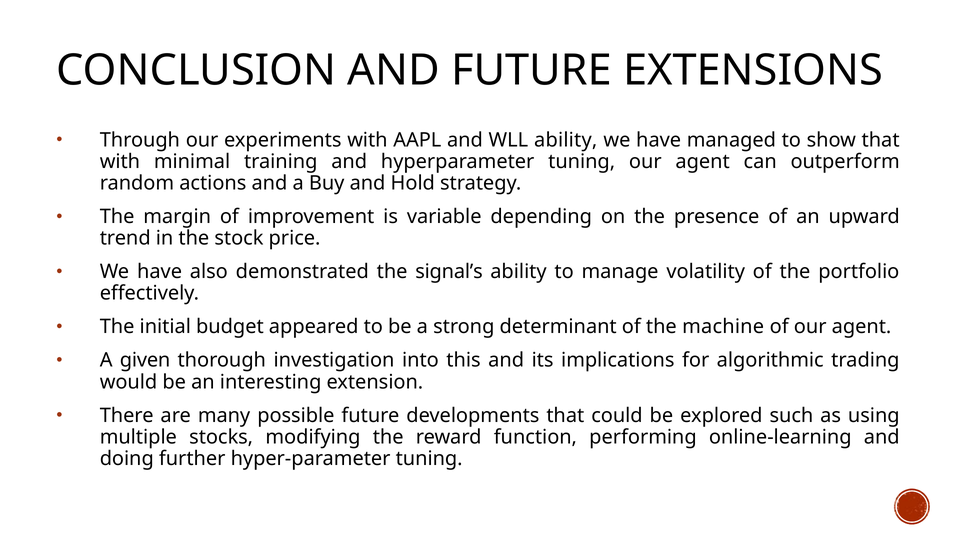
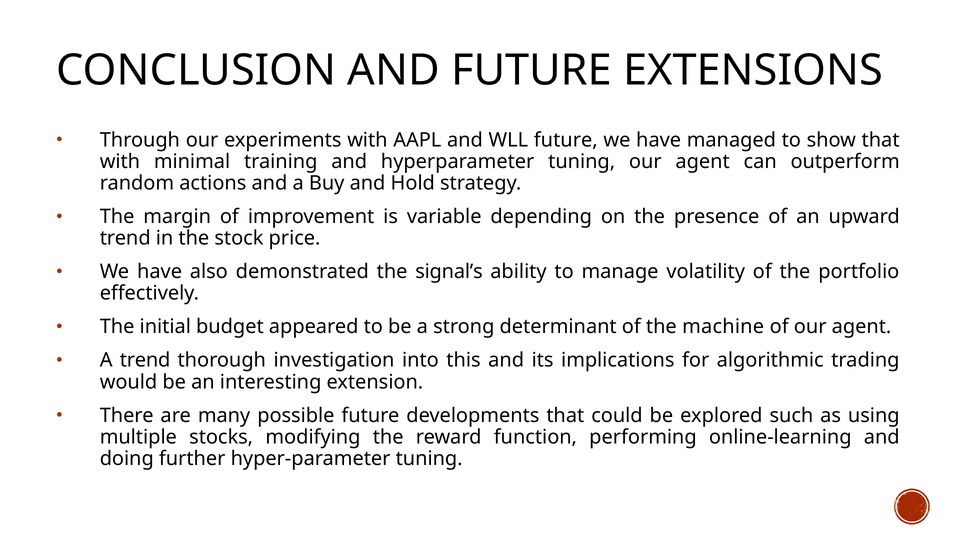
WLL ability: ability -> future (566, 140)
A given: given -> trend (145, 360)
